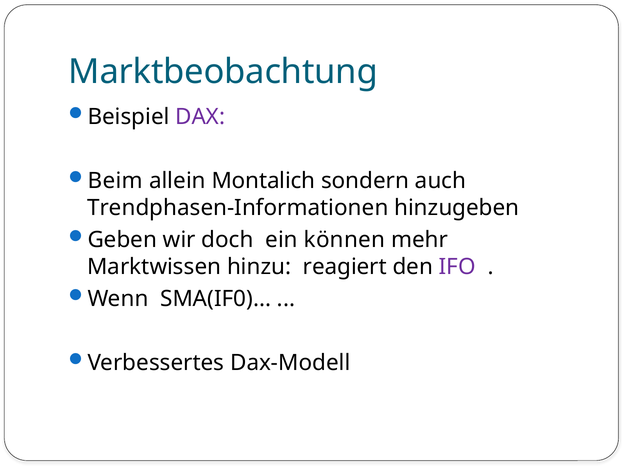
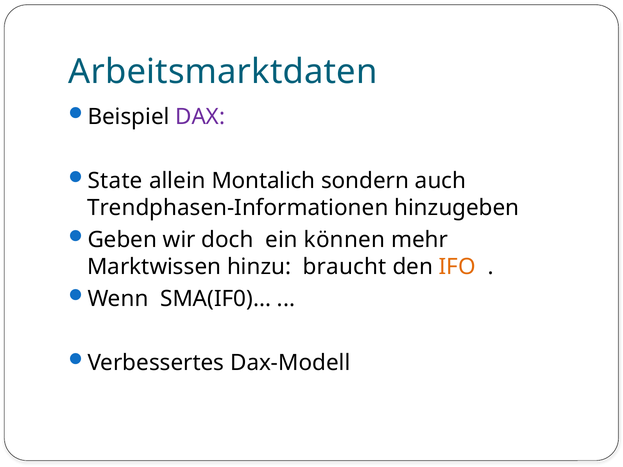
Marktbeobachtung: Marktbeobachtung -> Arbeitsmarktdaten (223, 72)
Beim: Beim -> State (115, 181)
reagiert: reagiert -> braucht (345, 267)
IFO colour: purple -> orange (457, 267)
